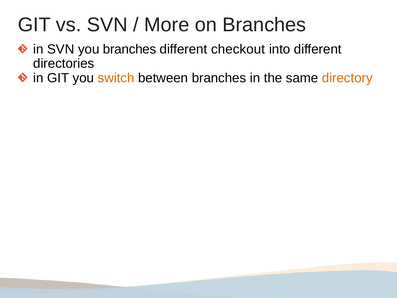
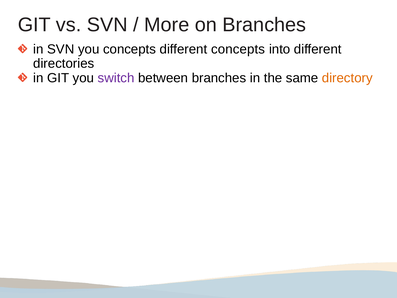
you branches: branches -> concepts (130, 49)
different checkout: checkout -> concepts (238, 49)
switch colour: orange -> purple (116, 78)
